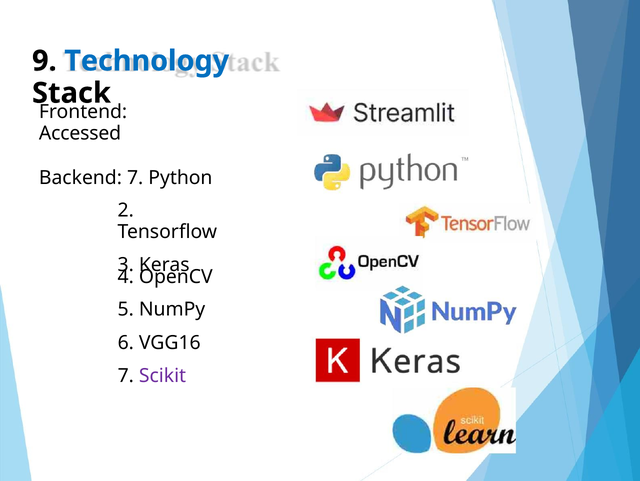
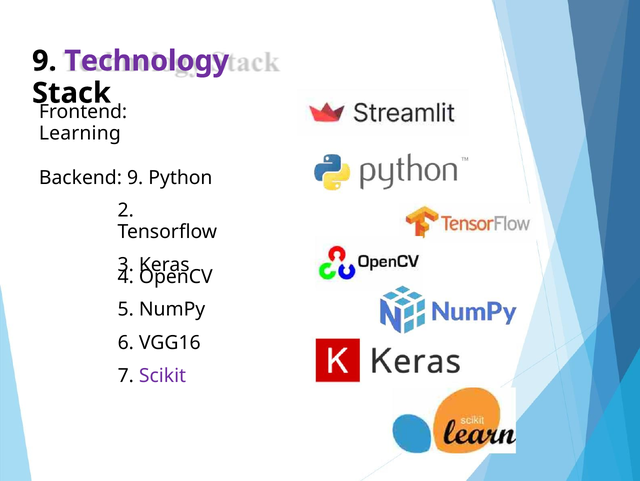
Technology colour: blue -> purple (147, 61)
Accessed: Accessed -> Learning (80, 133)
Backend 7: 7 -> 9 (135, 178)
